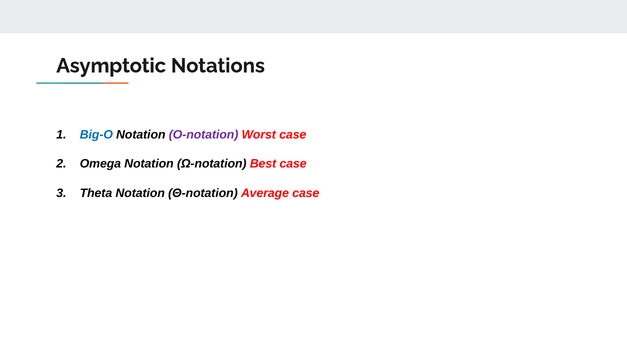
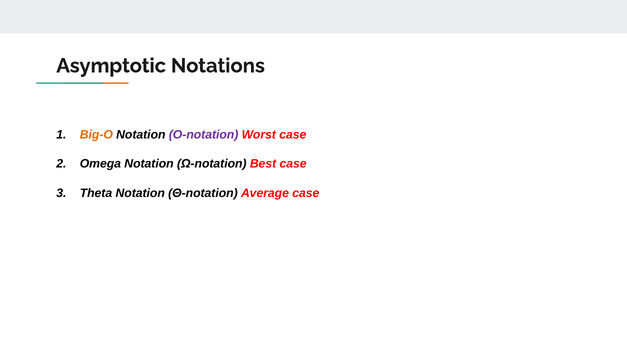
Big-O colour: blue -> orange (96, 135)
